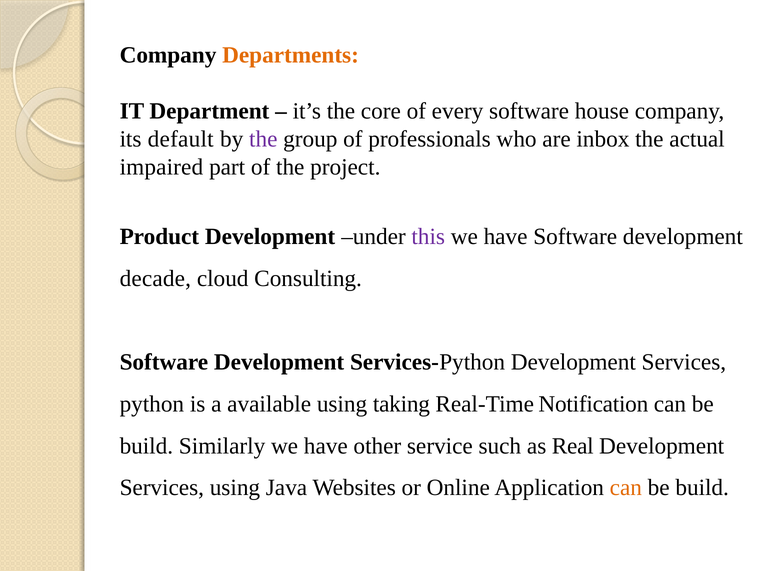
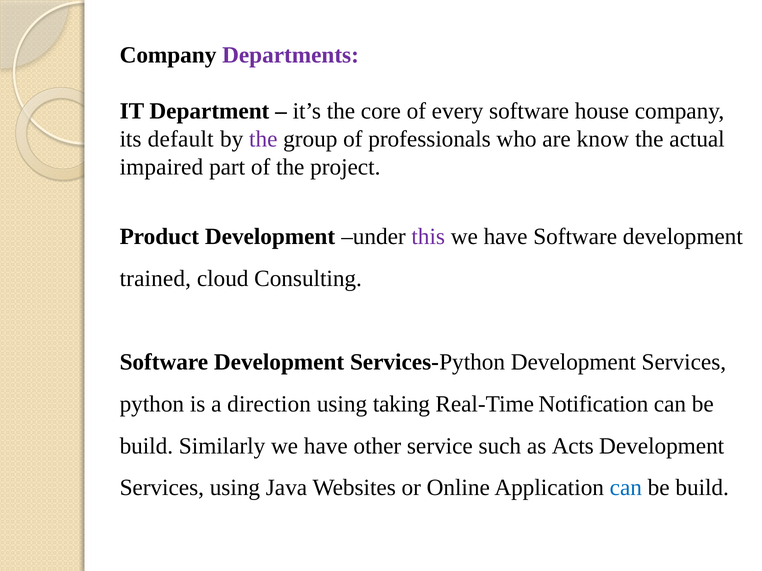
Departments colour: orange -> purple (291, 55)
inbox: inbox -> know (603, 139)
decade: decade -> trained (155, 279)
available: available -> direction (269, 404)
Real: Real -> Acts (573, 446)
can colour: orange -> blue (626, 488)
